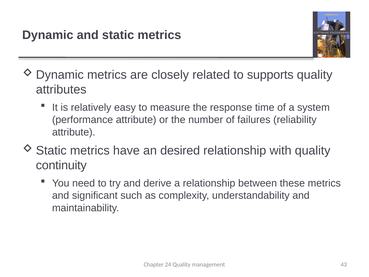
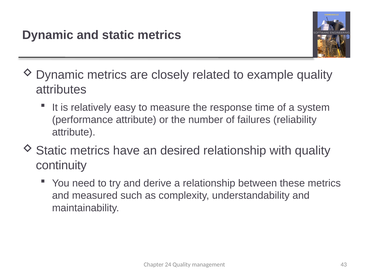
supports: supports -> example (270, 75)
significant: significant -> measured (95, 195)
